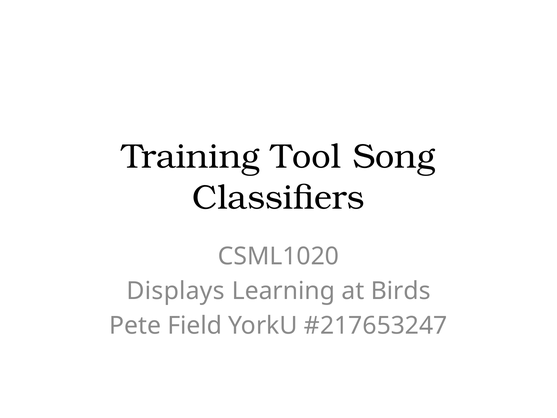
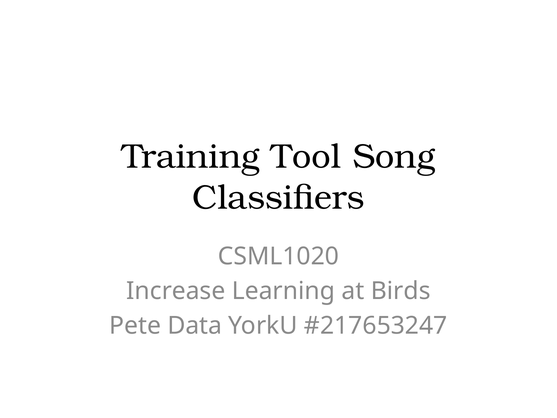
Displays: Displays -> Increase (176, 291)
Field: Field -> Data (195, 325)
